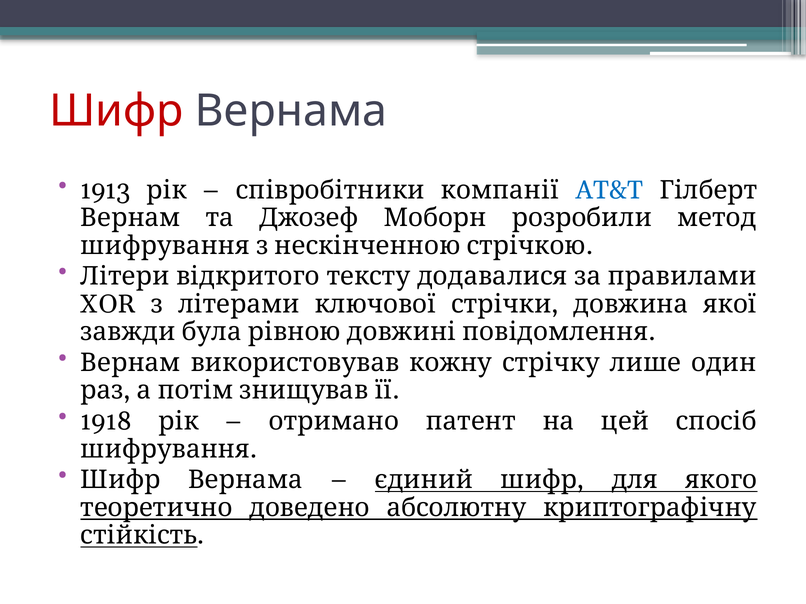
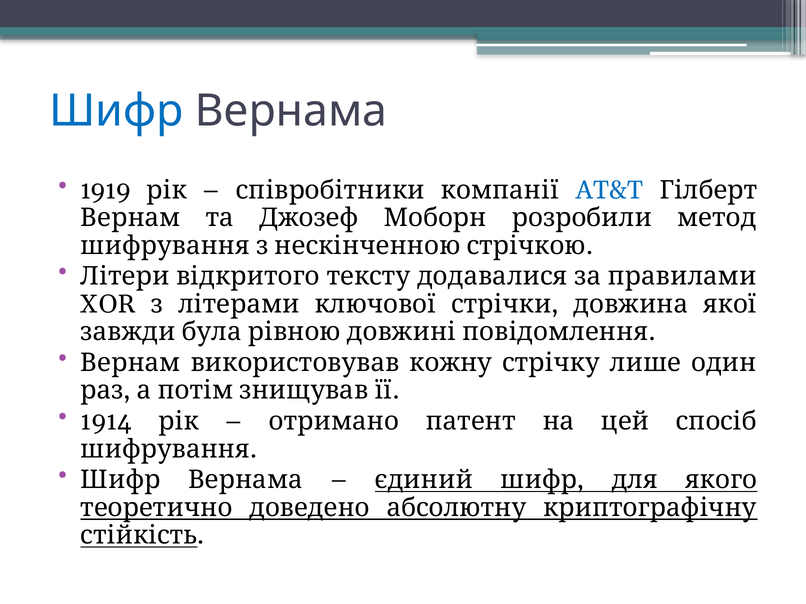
Шифр colour: red -> blue (116, 111)
1913: 1913 -> 1919 (105, 190)
1918: 1918 -> 1914 (106, 422)
